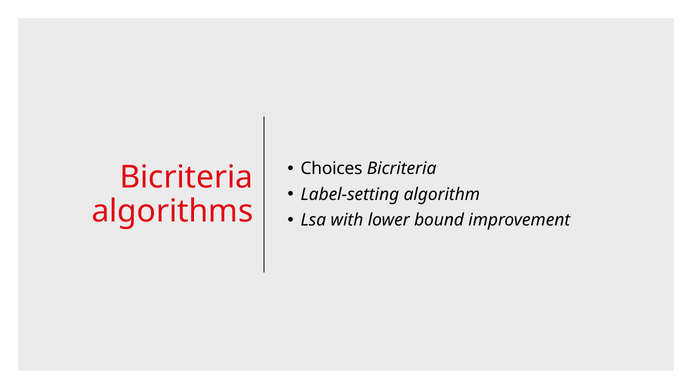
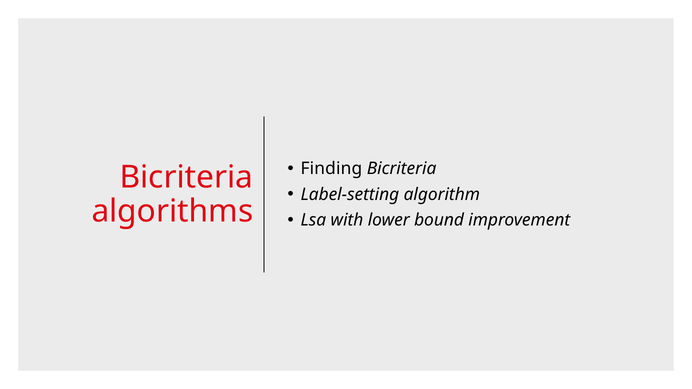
Choices: Choices -> Finding (331, 169)
